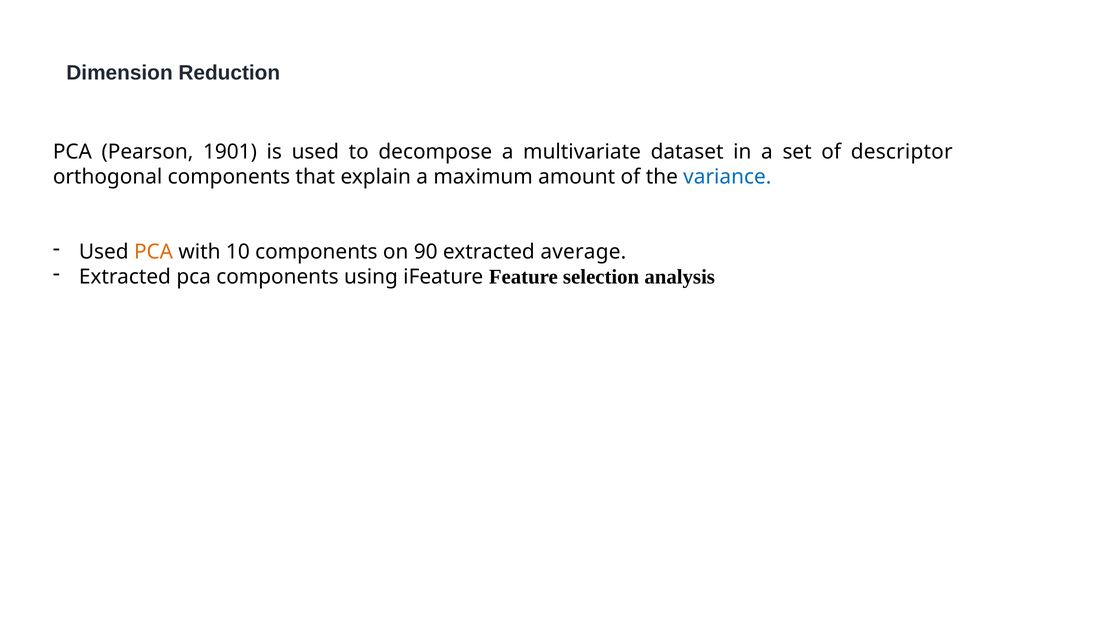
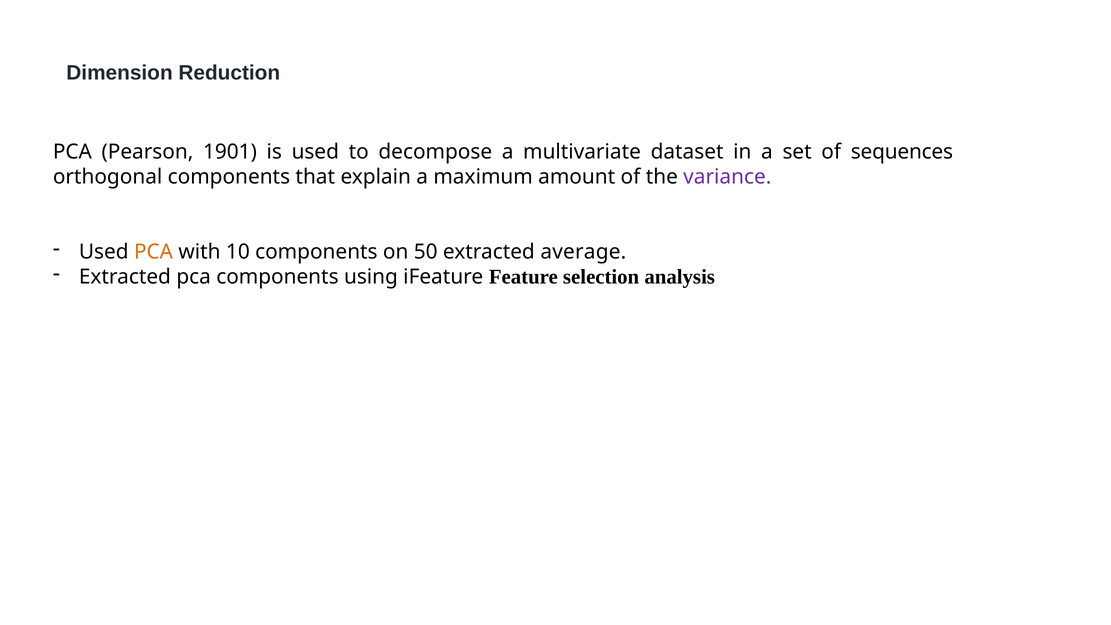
descriptor: descriptor -> sequences (902, 152)
variance colour: blue -> purple (727, 177)
90: 90 -> 50 (426, 252)
